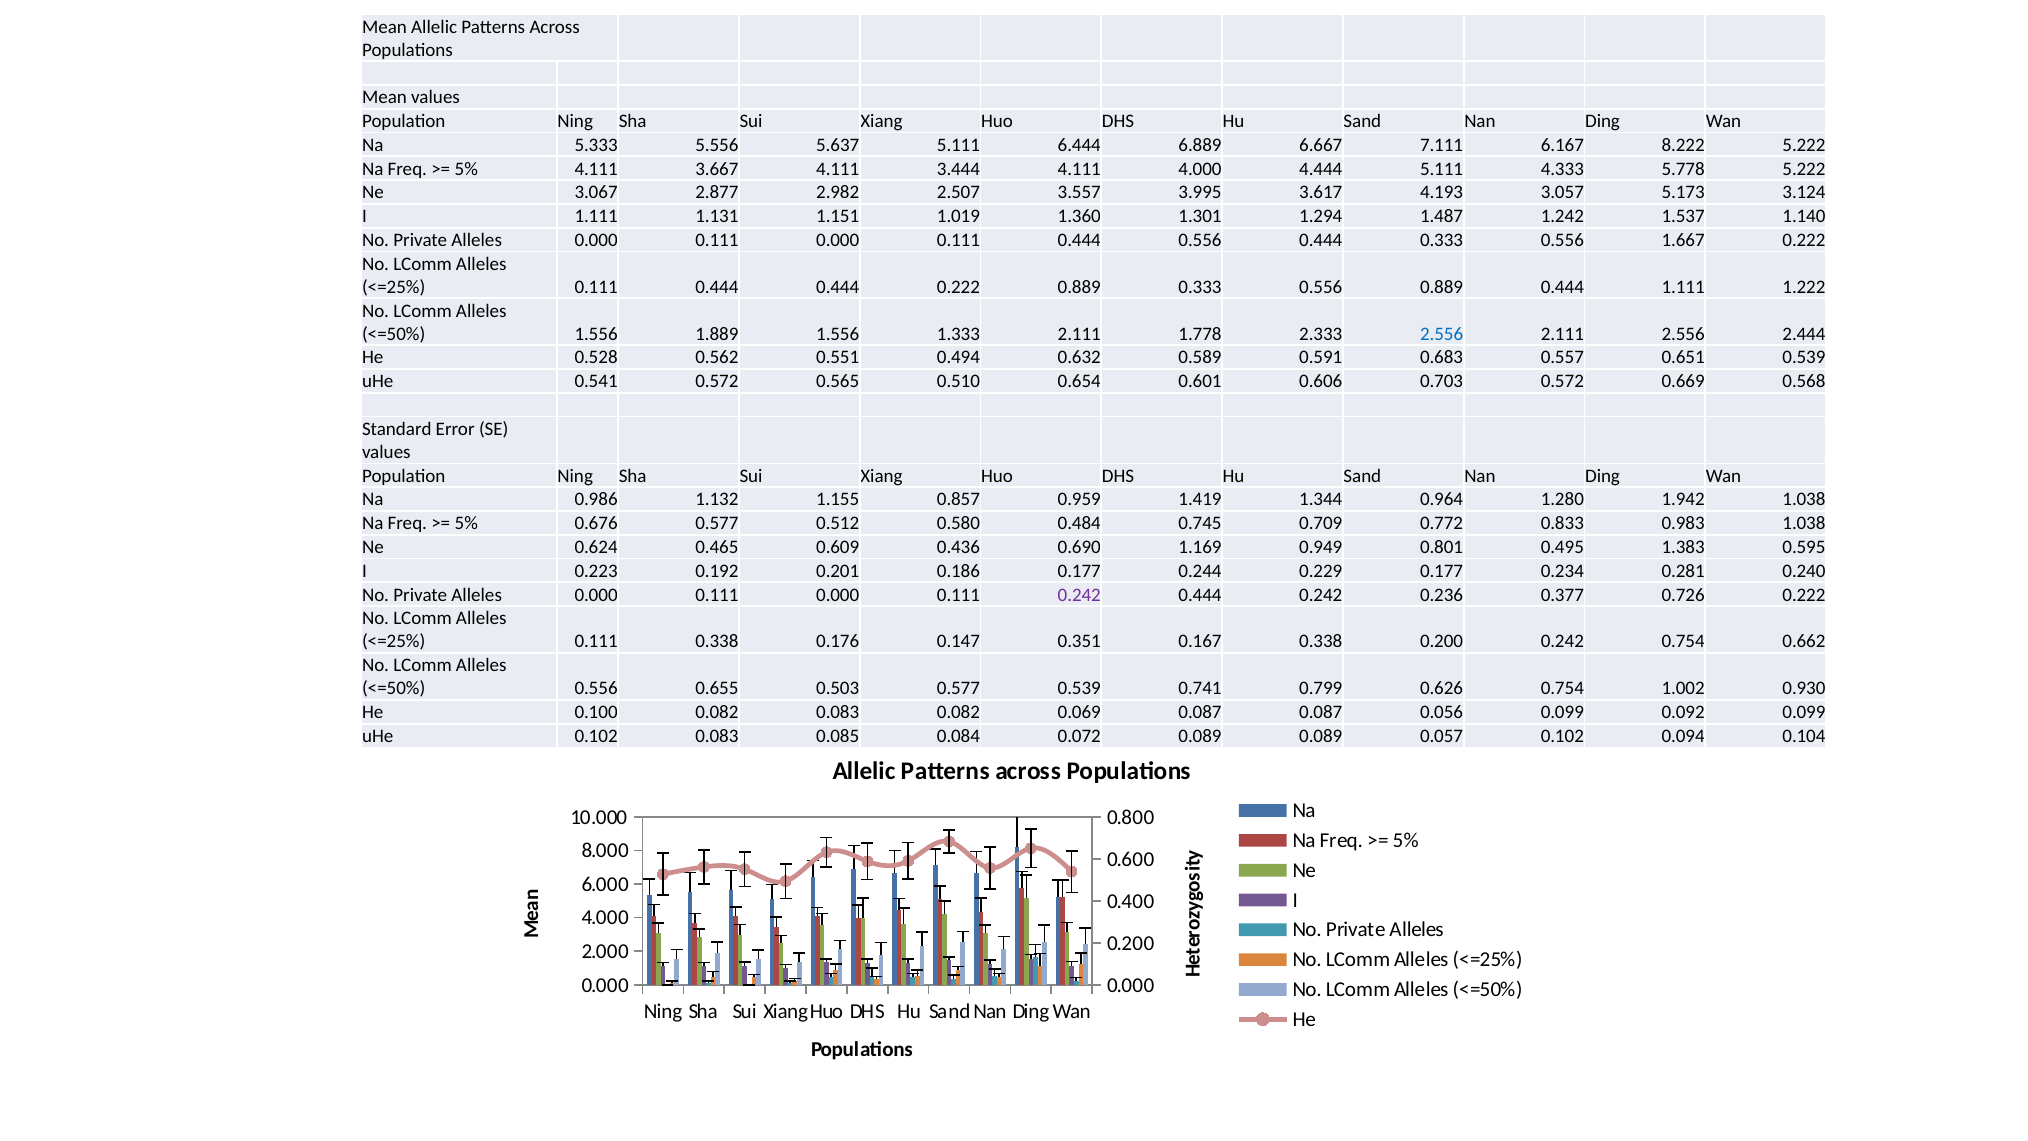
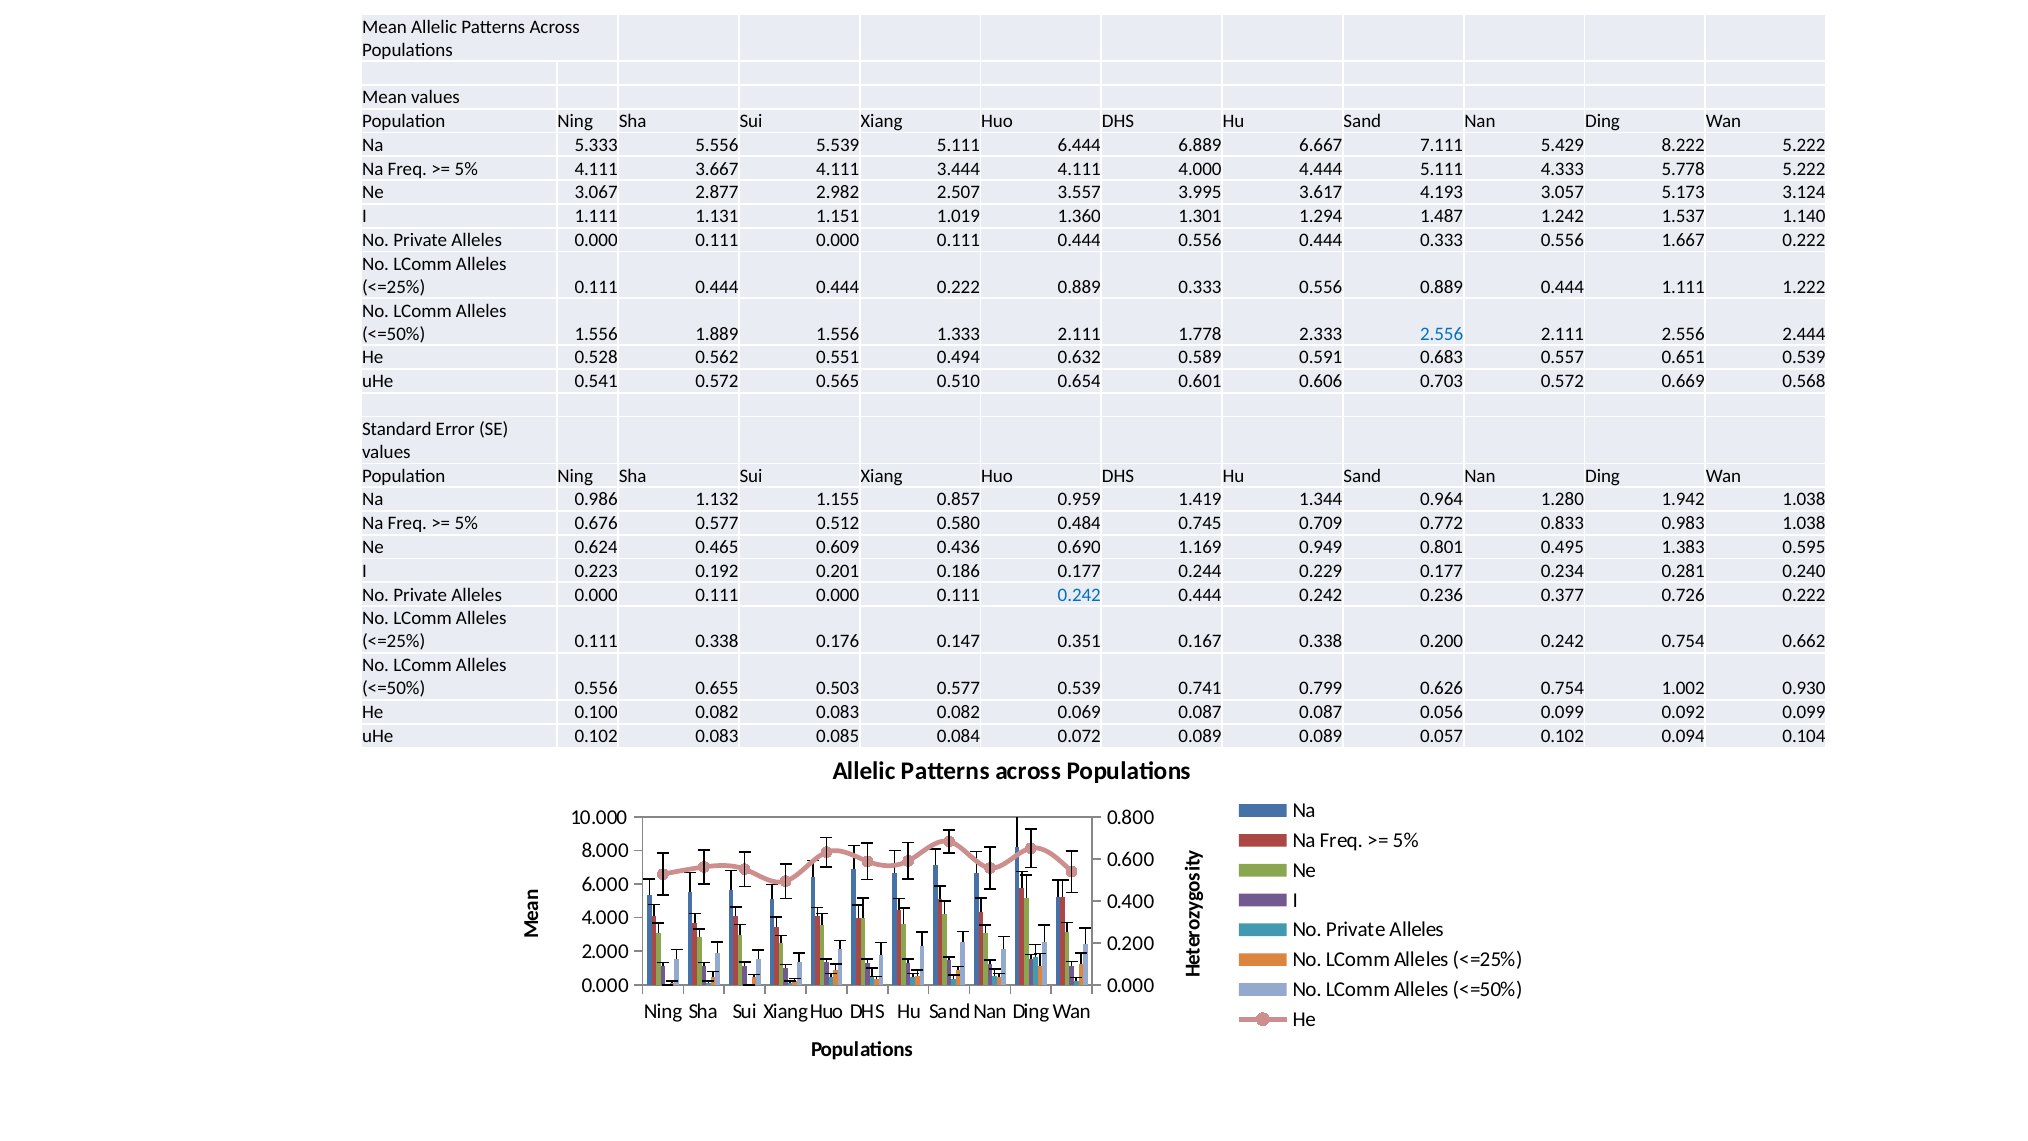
5.637: 5.637 -> 5.539 (838, 145)
6.167: 6.167 -> 5.429 (1562, 145)
0.242 colour: purple -> blue (1079, 595)
